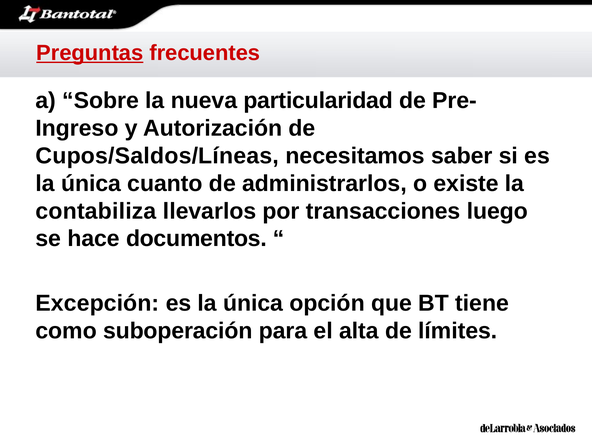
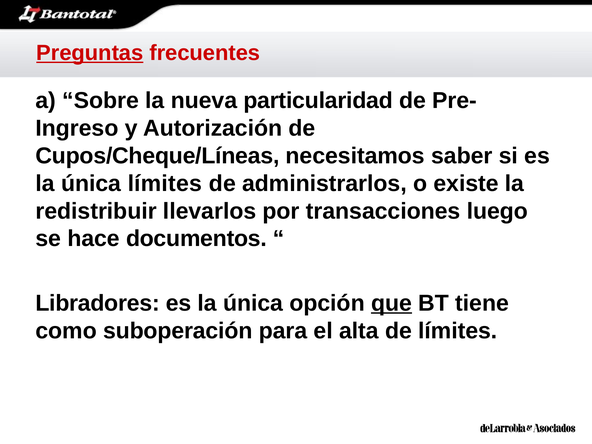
Cupos/Saldos/Líneas: Cupos/Saldos/Líneas -> Cupos/Cheque/Líneas (157, 156)
única cuanto: cuanto -> límites (165, 183)
contabiliza: contabiliza -> redistribuir (96, 211)
Excepción: Excepción -> Libradores (98, 303)
que underline: none -> present (392, 303)
